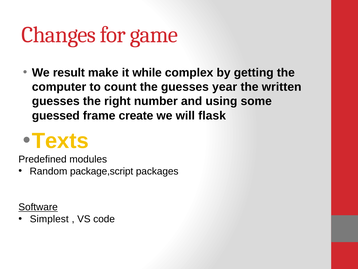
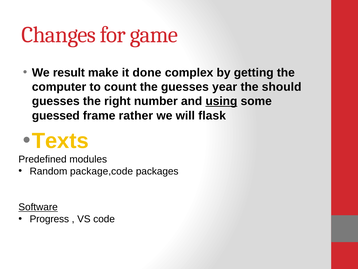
while: while -> done (147, 72)
written: written -> should (282, 87)
using underline: none -> present (221, 101)
create: create -> rather (136, 115)
package,script: package,script -> package,code (102, 171)
Simplest: Simplest -> Progress (49, 219)
